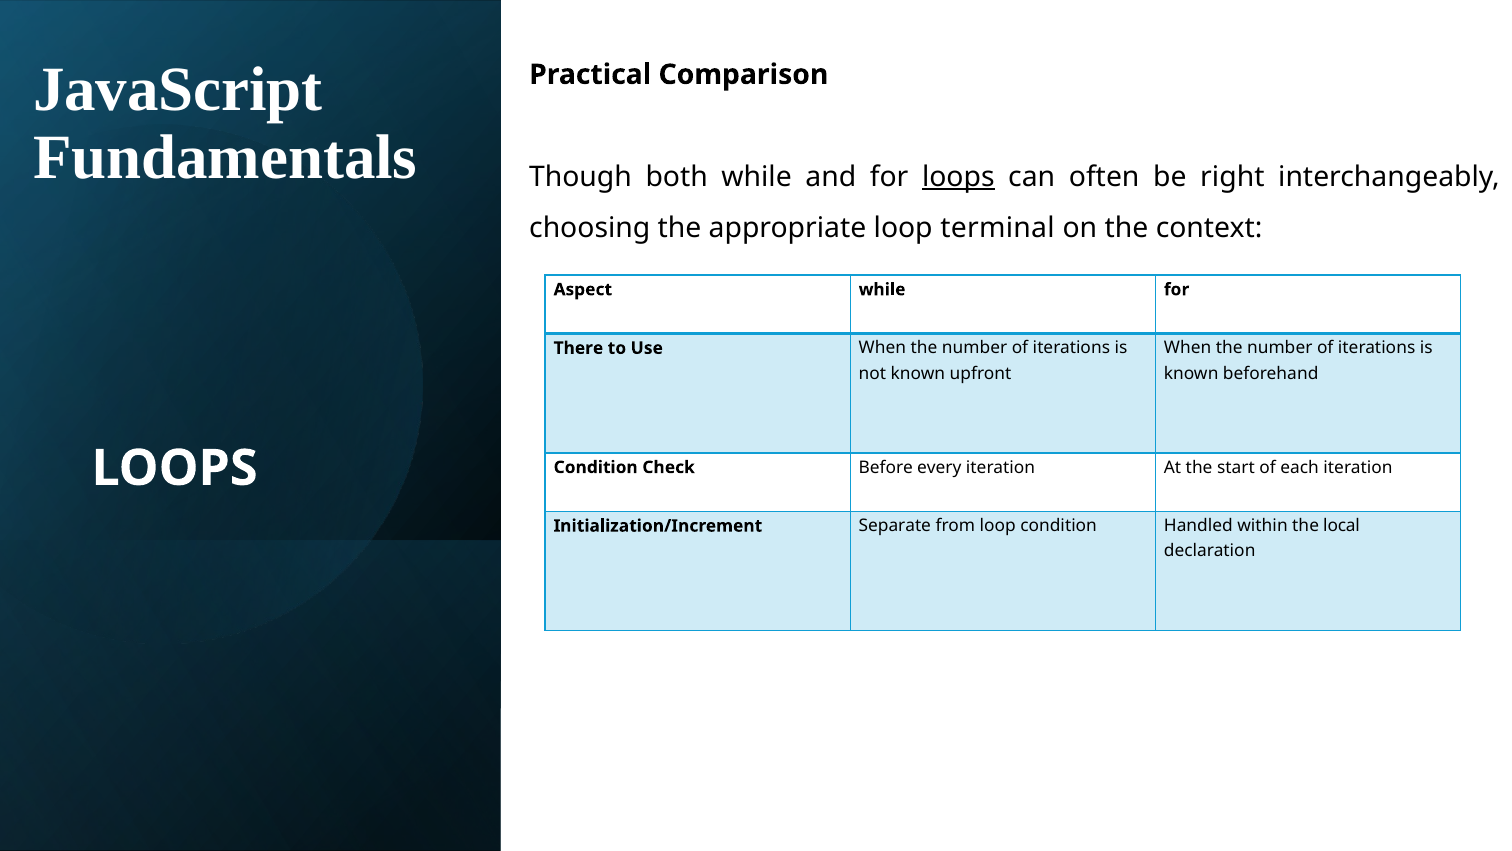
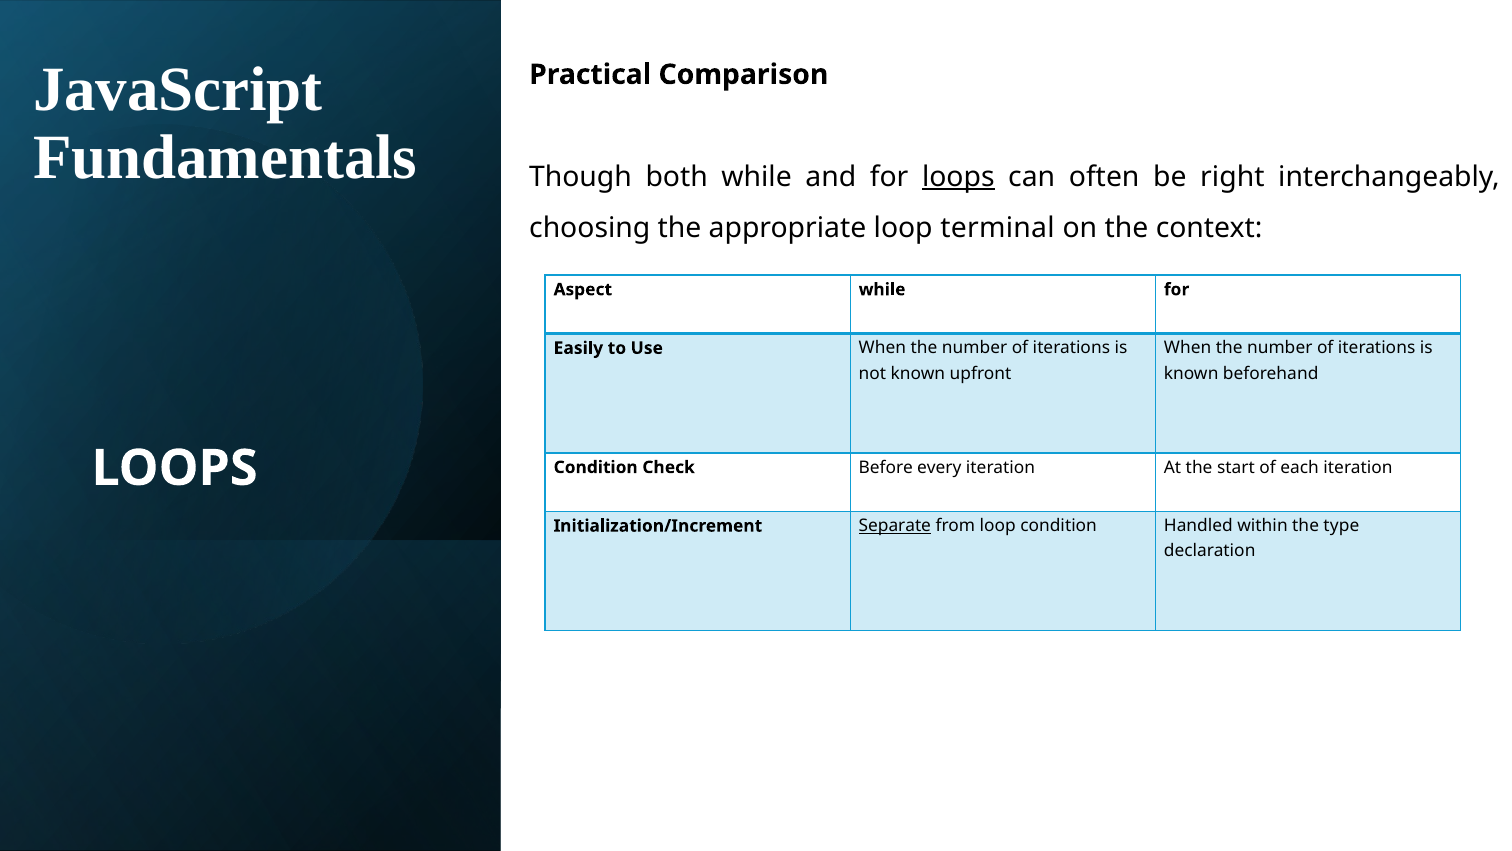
There: There -> Easily (578, 348)
Separate underline: none -> present (895, 526)
local: local -> type (1341, 526)
